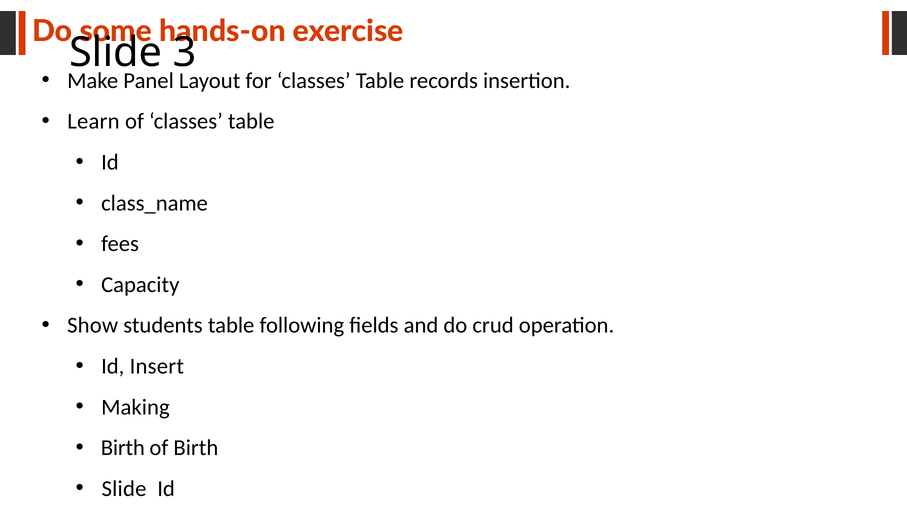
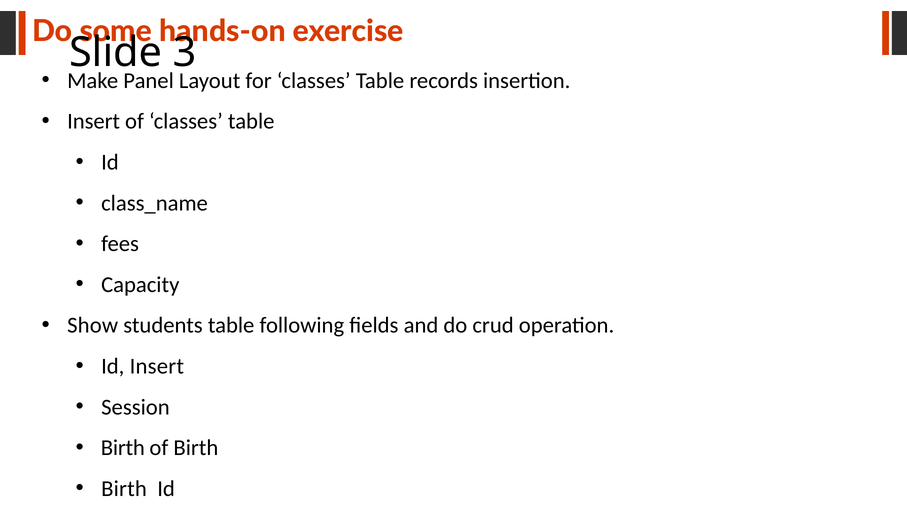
Learn: Learn -> Insert (94, 122)
Making: Making -> Session (135, 407)
Slide: Slide -> Birth (124, 489)
